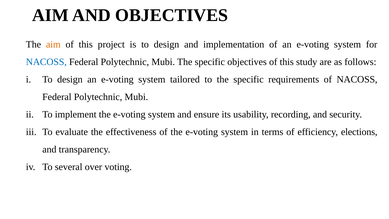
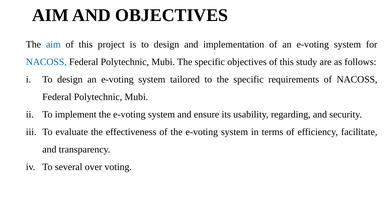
aim colour: orange -> blue (53, 44)
recording: recording -> regarding (291, 114)
elections: elections -> facilitate (359, 132)
